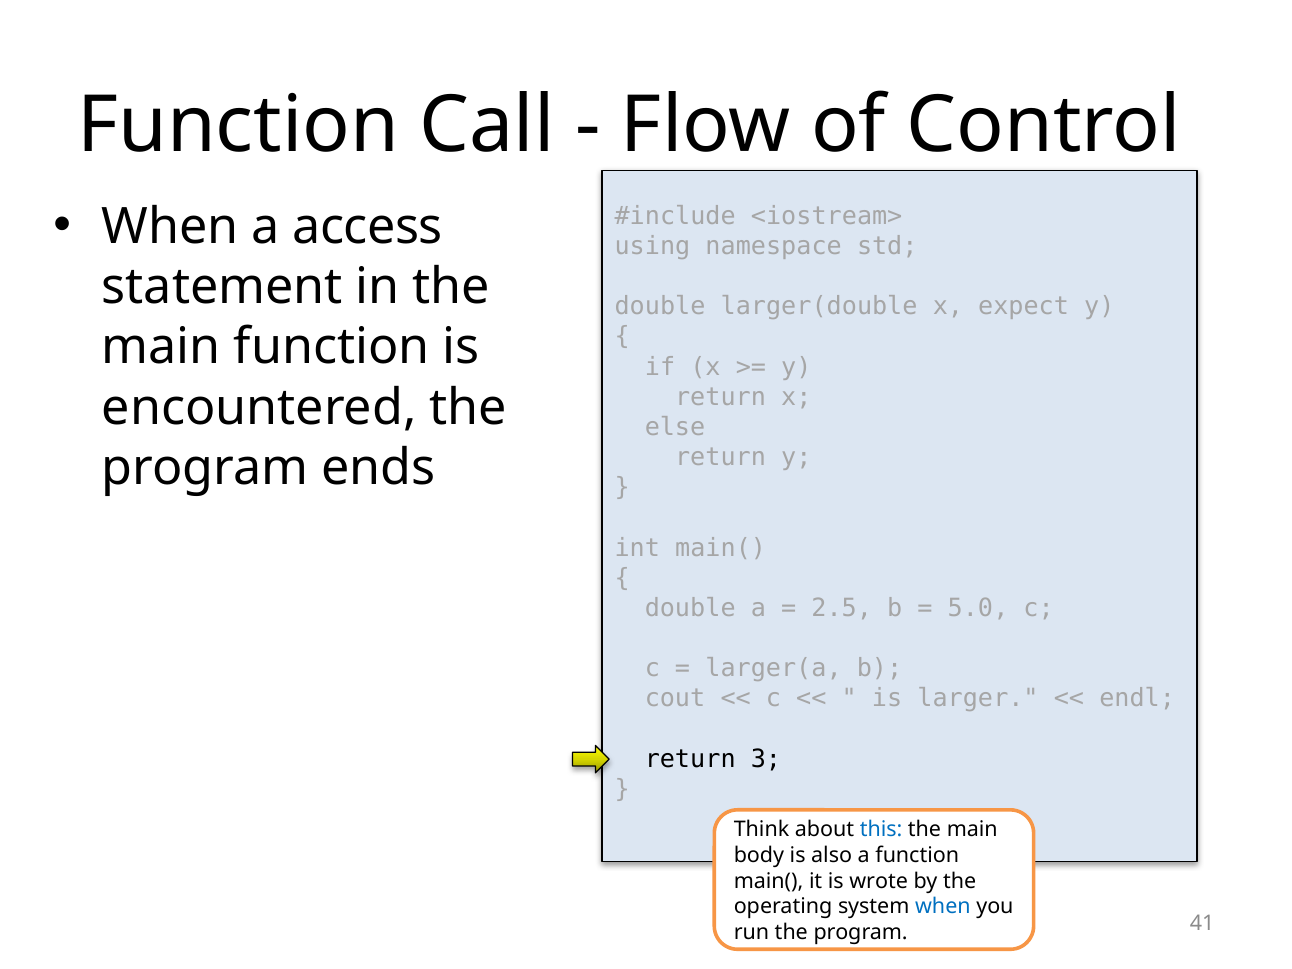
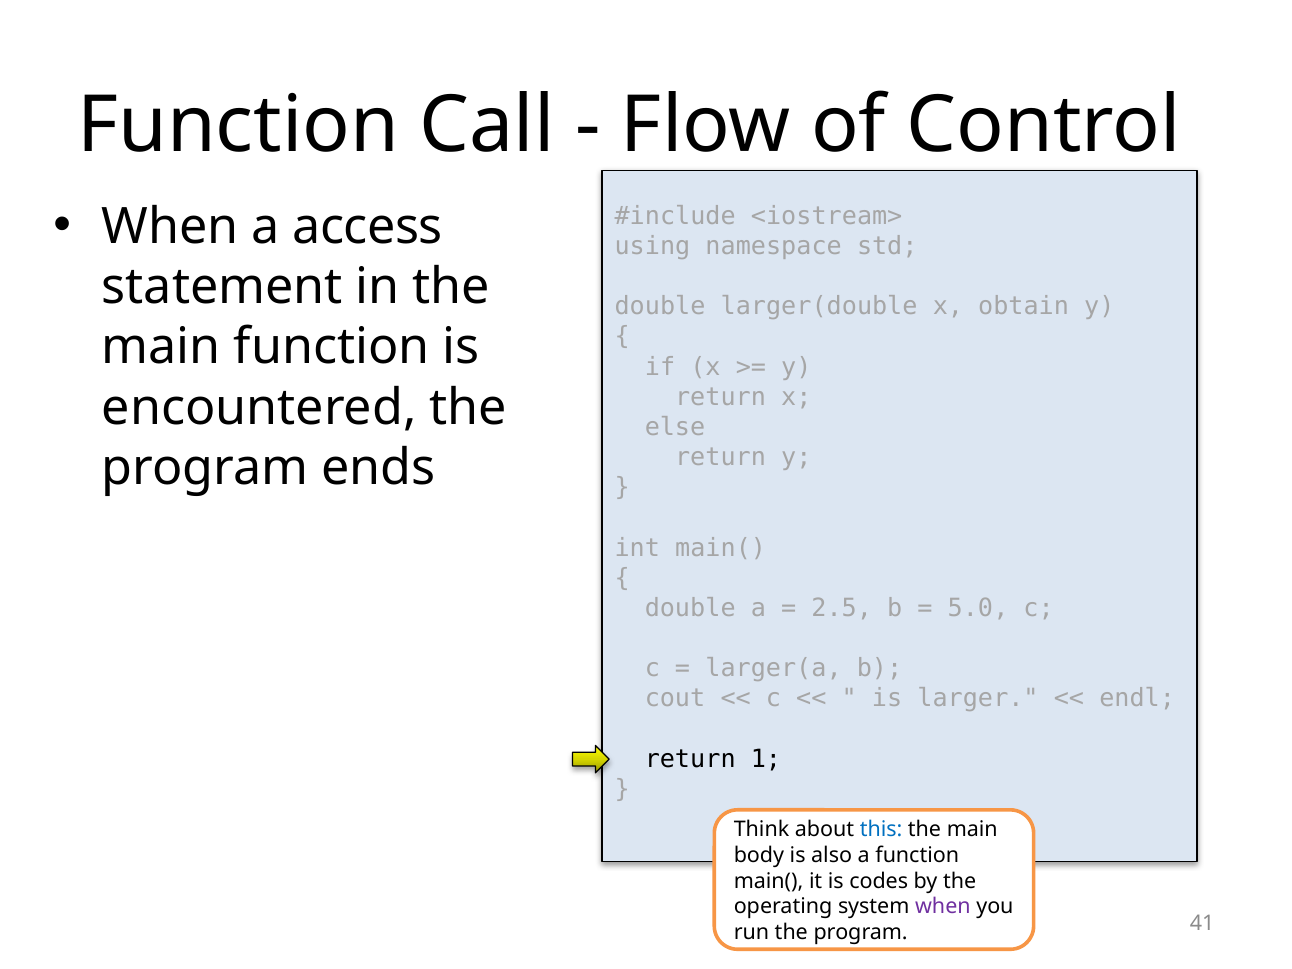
expect: expect -> obtain (1024, 306)
3: 3 -> 1 (766, 759)
wrote: wrote -> codes (879, 881)
when colour: blue -> purple (943, 907)
